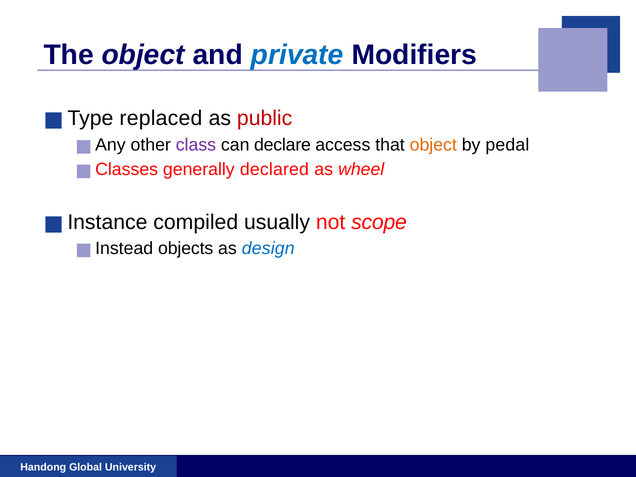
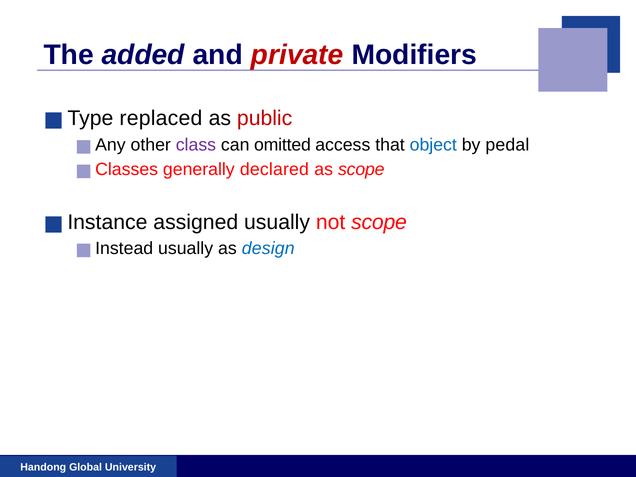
The object: object -> added (143, 55)
private colour: blue -> red (297, 55)
declare: declare -> omitted (282, 145)
object colour: orange -> blue (433, 145)
as wheel: wheel -> scope (361, 169)
compiled: compiled -> assigned (196, 222)
objects: objects -> usually (186, 249)
